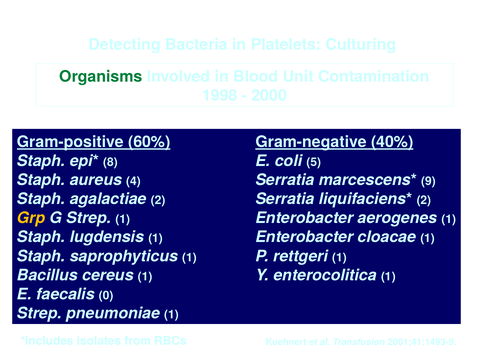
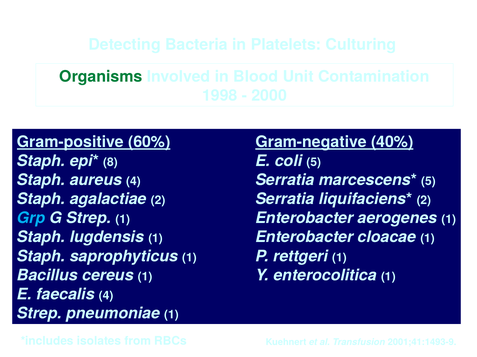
9: 9 -> 5 (429, 182)
Grp colour: yellow -> light blue (31, 218)
faecalis 0: 0 -> 4 (106, 296)
